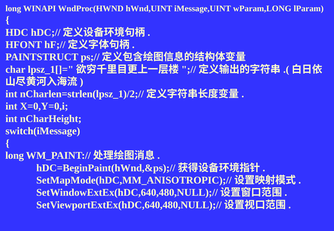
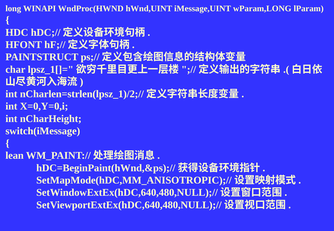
long: long -> lean (15, 156)
